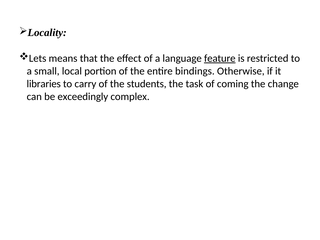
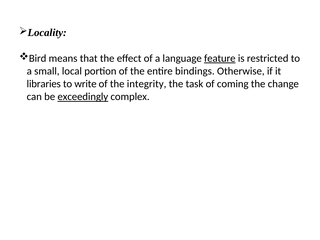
Lets: Lets -> Bird (38, 58)
carry: carry -> write (85, 84)
students: students -> integrity (147, 84)
exceedingly underline: none -> present (83, 97)
